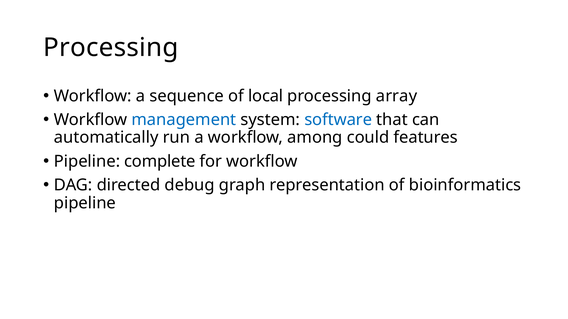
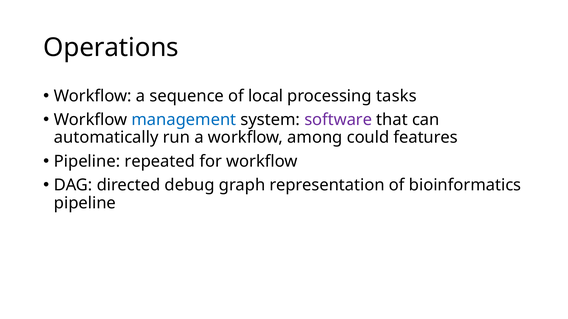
Processing: Processing -> Operations (111, 48)
array: array -> tasks (397, 96)
software colour: blue -> purple (338, 120)
complete: complete -> repeated (160, 162)
